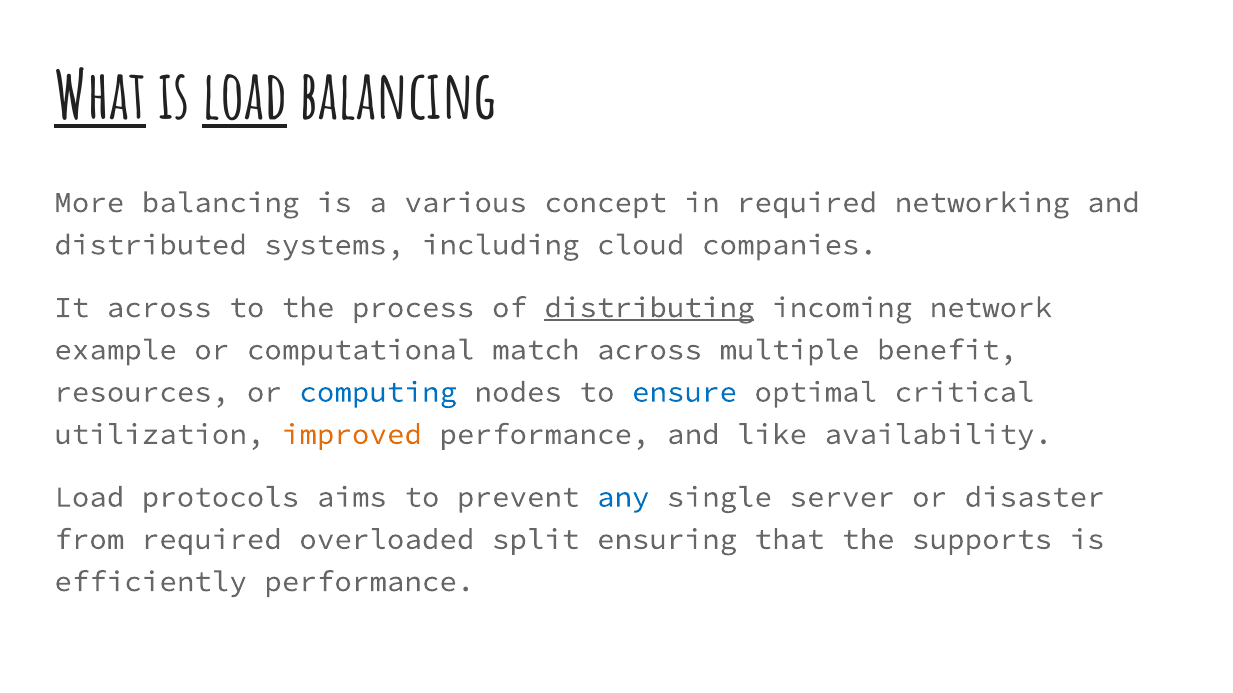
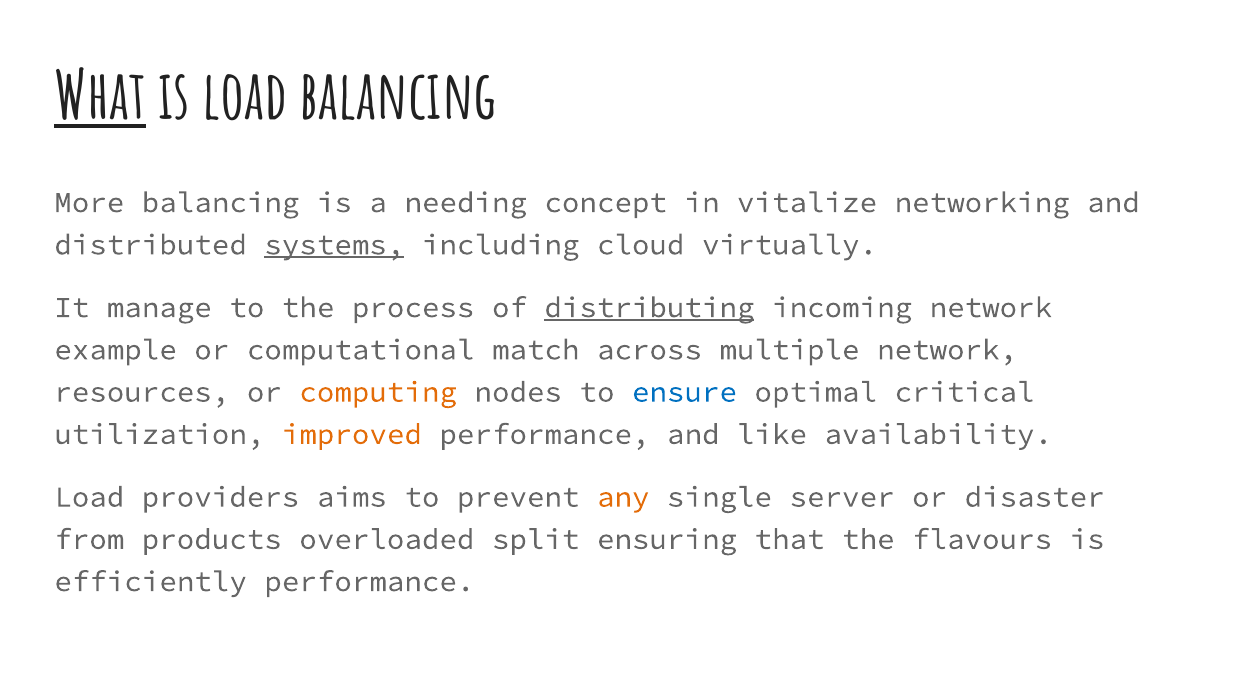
load underline: present -> none (245, 98)
various: various -> needing (466, 203)
in required: required -> vitalize (807, 203)
systems underline: none -> present (334, 245)
companies: companies -> virtually (790, 245)
It across: across -> manage (159, 308)
multiple benefit: benefit -> network (947, 350)
computing colour: blue -> orange (378, 392)
protocols: protocols -> providers (221, 497)
any colour: blue -> orange (623, 497)
from required: required -> products (212, 540)
supports: supports -> flavours (982, 540)
